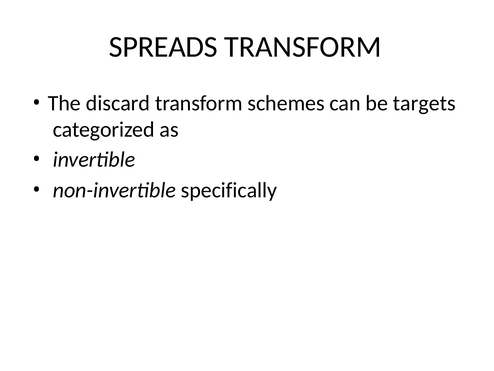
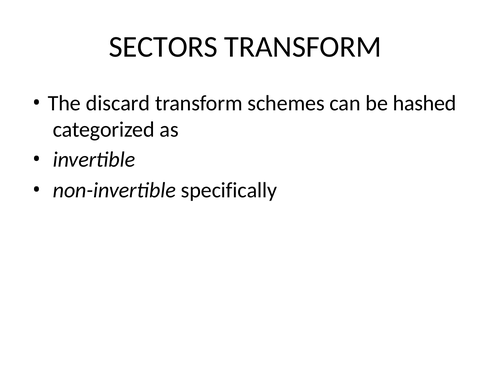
SPREADS: SPREADS -> SECTORS (163, 47)
targets: targets -> hashed (425, 103)
